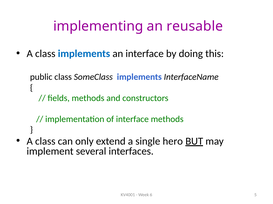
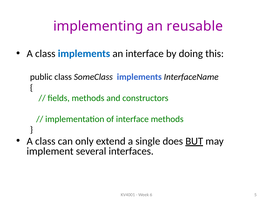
hero: hero -> does (173, 142)
